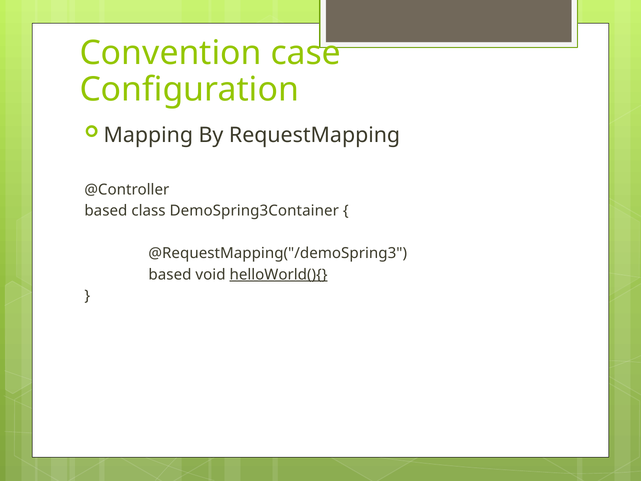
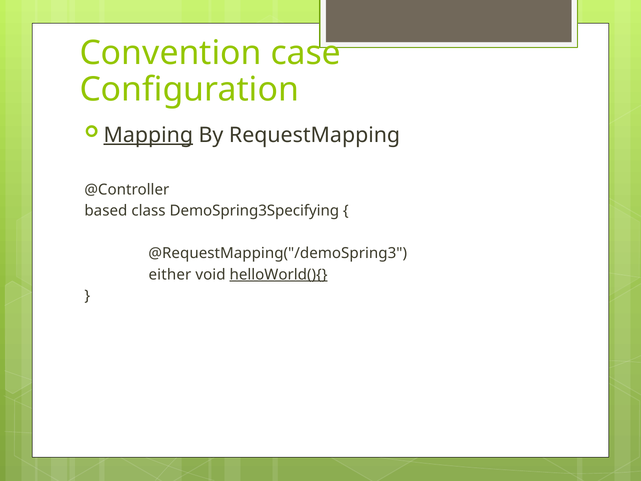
Mapping underline: none -> present (148, 135)
DemoSpring3Container: DemoSpring3Container -> DemoSpring3Specifying (254, 211)
based: based -> either (170, 274)
